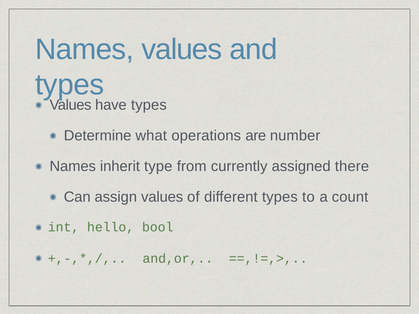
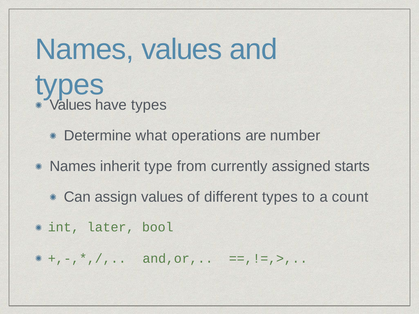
there: there -> starts (352, 166)
hello: hello -> later (111, 227)
